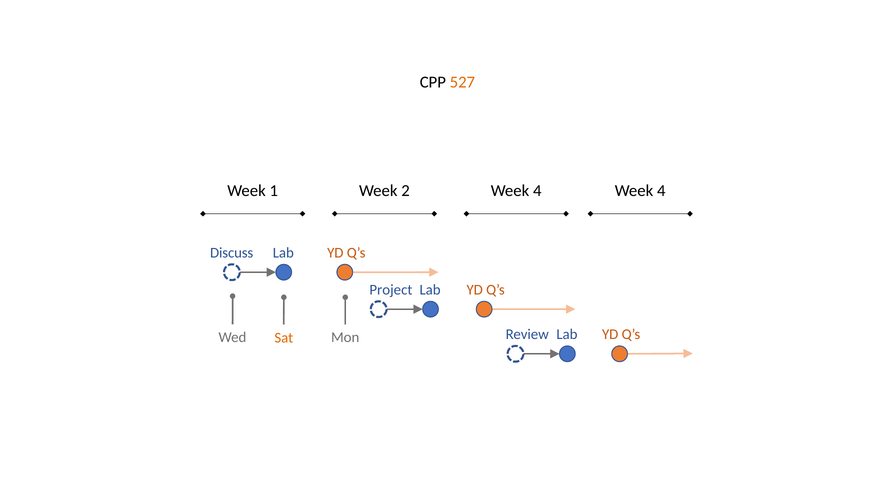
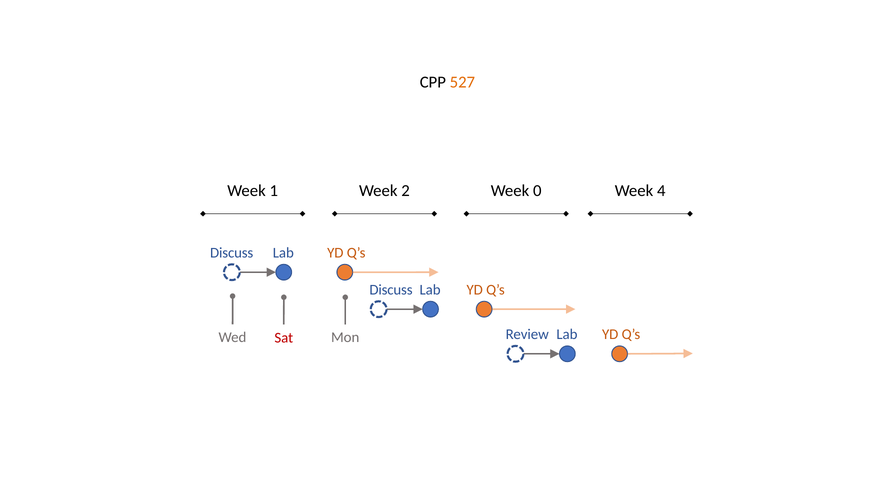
2 Week 4: 4 -> 0 (537, 191)
Project: Project -> Discuss (391, 290)
Sat colour: orange -> red (284, 338)
